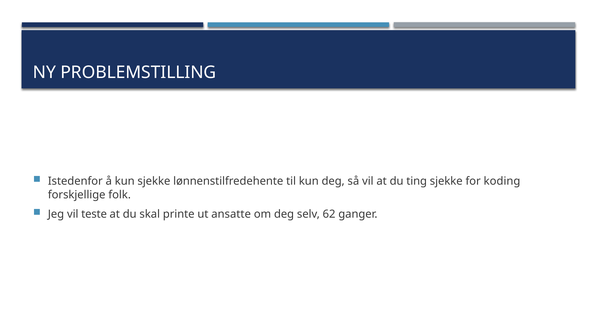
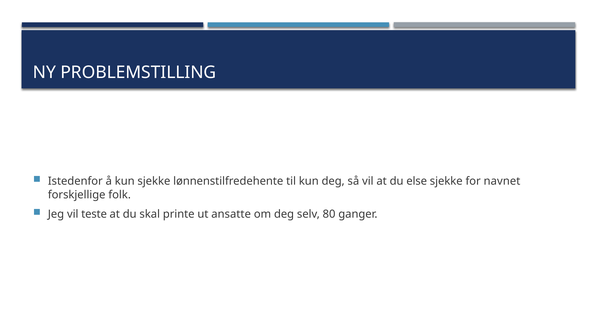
ting: ting -> else (417, 181)
koding: koding -> navnet (502, 181)
62: 62 -> 80 (329, 214)
